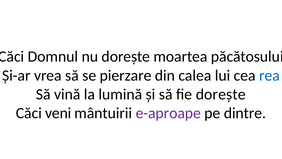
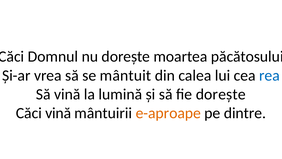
pierzare: pierzare -> mântuit (125, 75)
Căci veni: veni -> vină (58, 113)
e-aproape colour: purple -> orange (168, 113)
